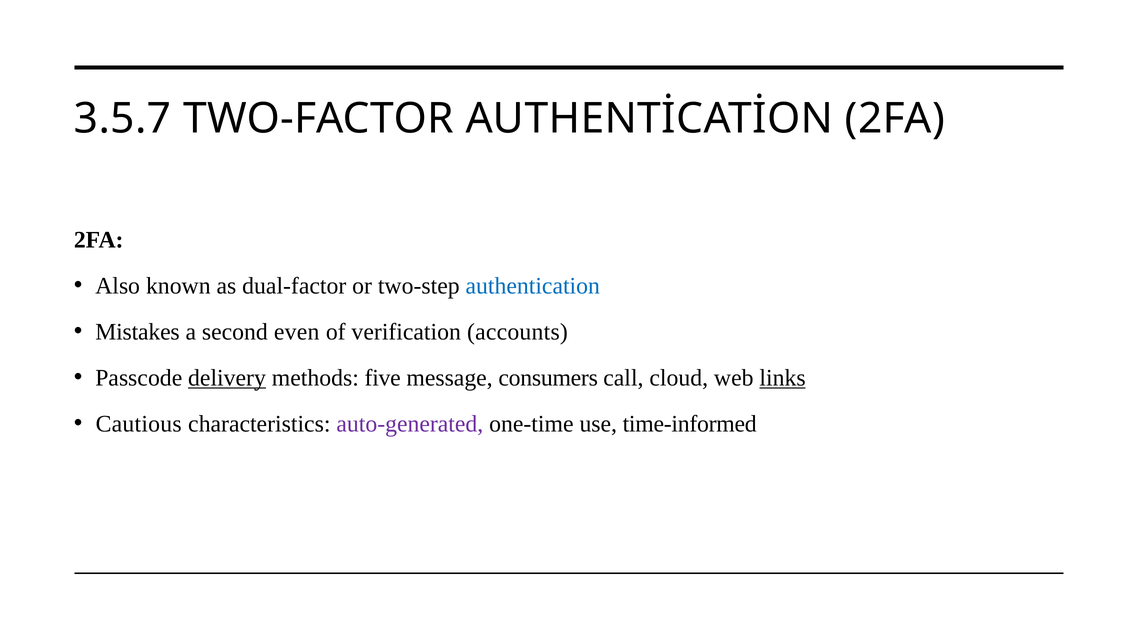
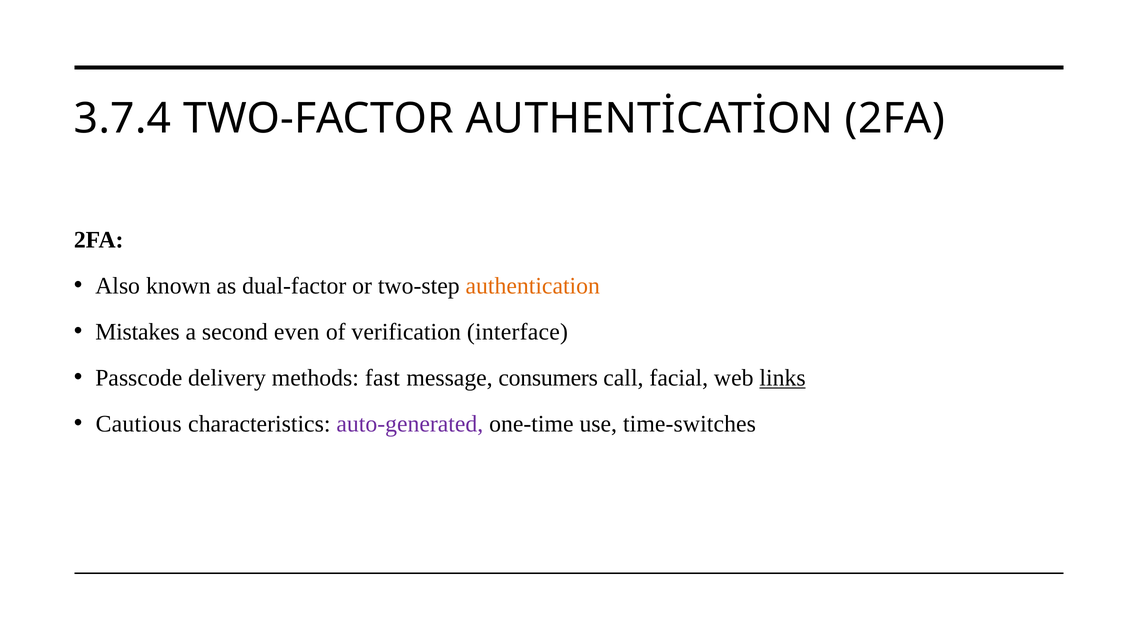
3.5.7: 3.5.7 -> 3.7.4 (123, 119)
authentication colour: blue -> orange (533, 286)
accounts: accounts -> interface (517, 332)
delivery underline: present -> none (227, 378)
five: five -> fast (382, 378)
cloud: cloud -> facial (679, 378)
time-informed: time-informed -> time-switches (689, 424)
